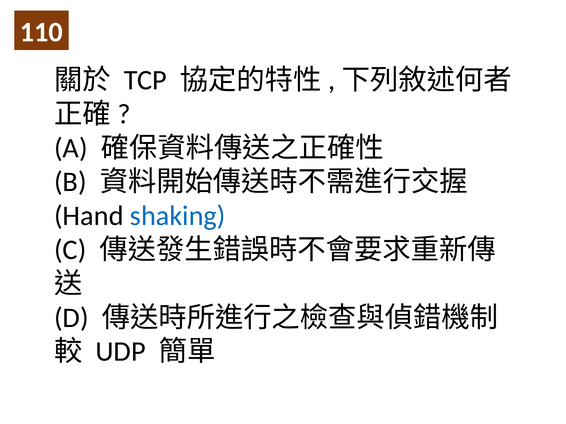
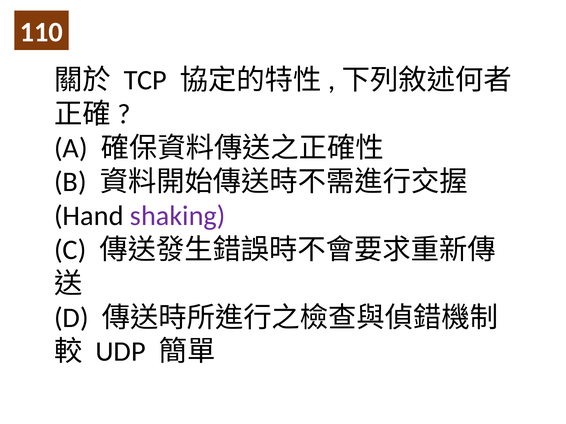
shaking colour: blue -> purple (178, 216)
